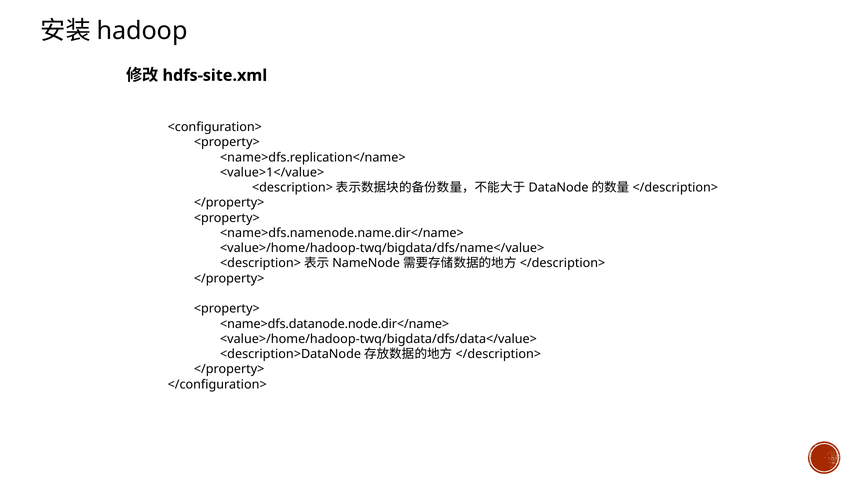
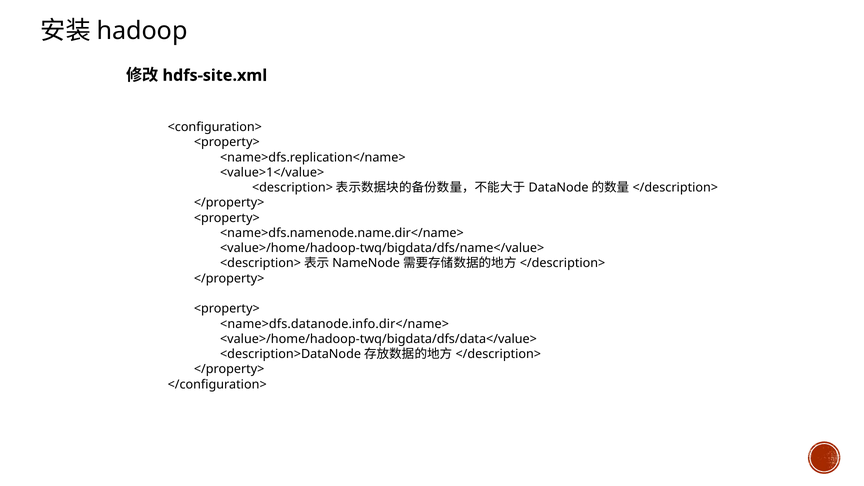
<name>dfs.datanode.node.dir</name>: <name>dfs.datanode.node.dir</name> -> <name>dfs.datanode.info.dir</name> (335, 324)
